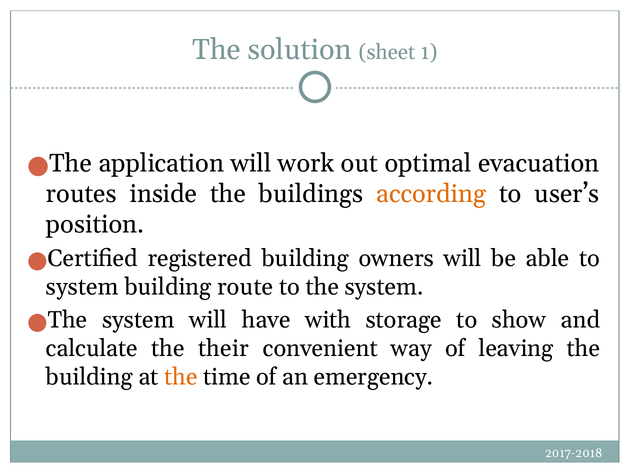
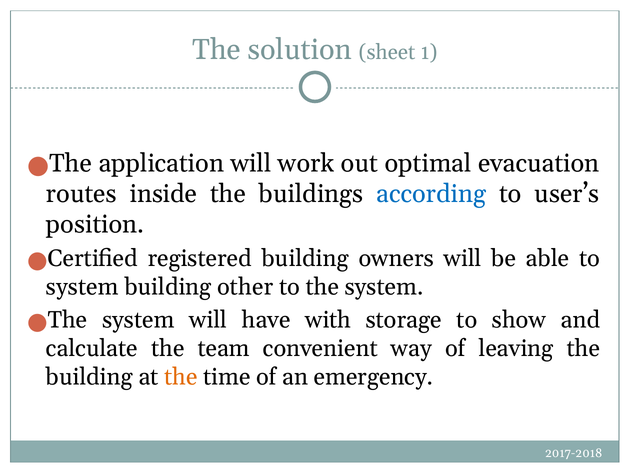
according colour: orange -> blue (431, 194)
route: route -> other (245, 287)
their: their -> team (224, 348)
